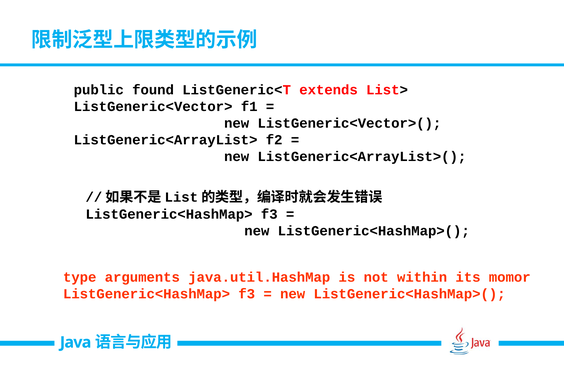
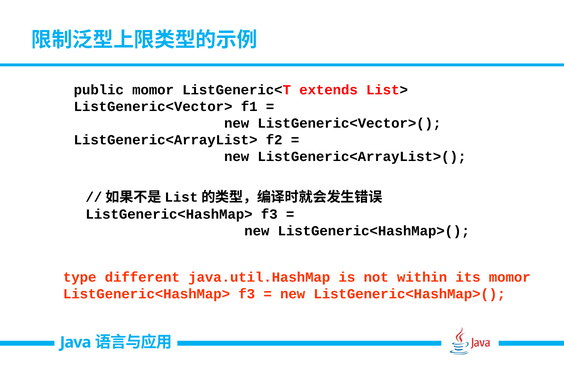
public found: found -> momor (153, 90)
arguments: arguments -> different (142, 277)
